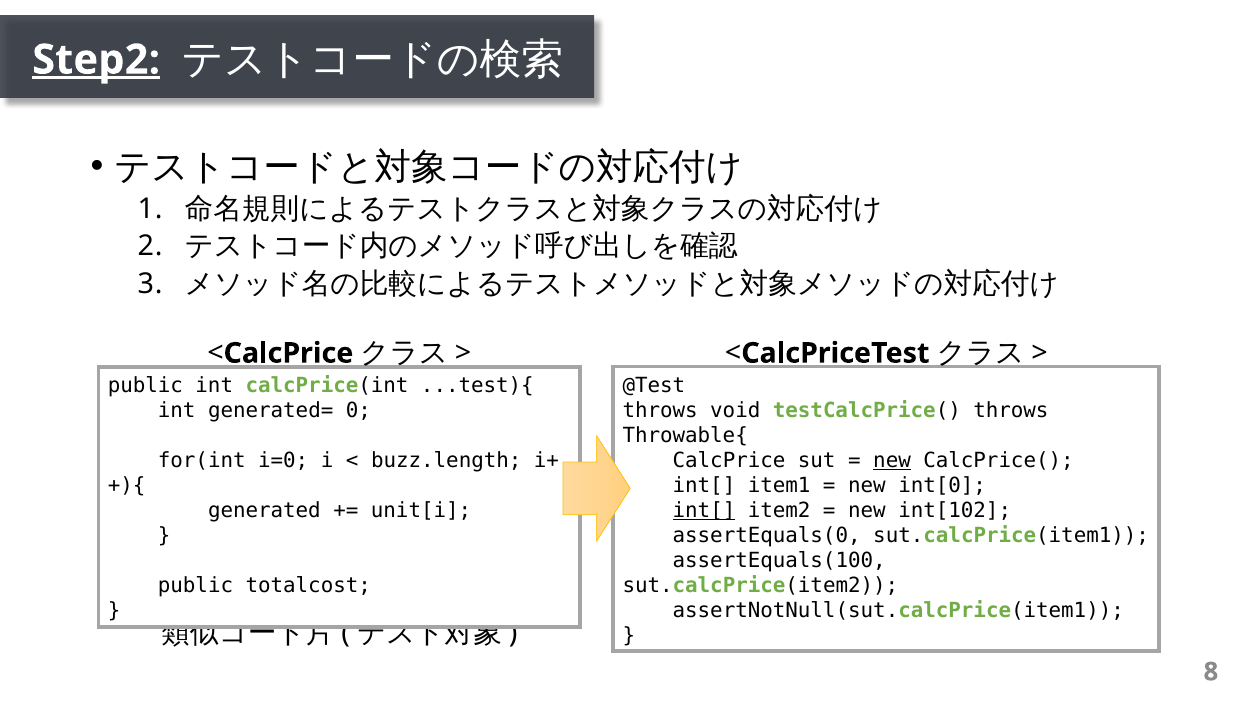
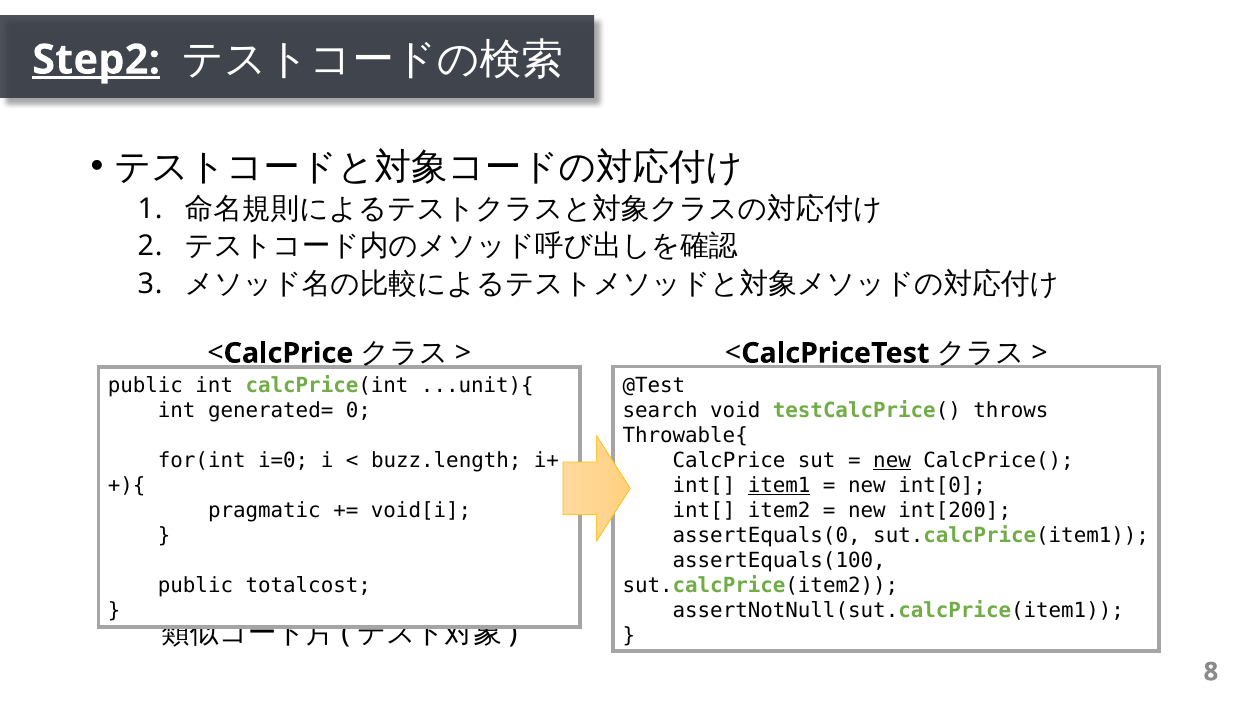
...test){: ...test){ -> ...unit){ (477, 385)
throws: throws -> search (660, 410)
item1 underline: none -> present (779, 485)
int[ underline: present -> none (704, 510)
int[102: int[102 -> int[200 (955, 510)
generated: generated -> pragmatic (264, 511)
unit[i: unit[i -> void[i (421, 511)
